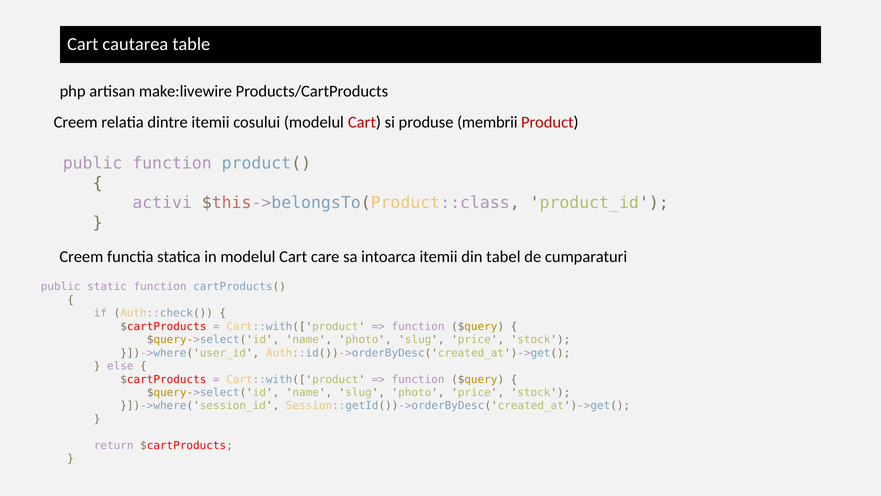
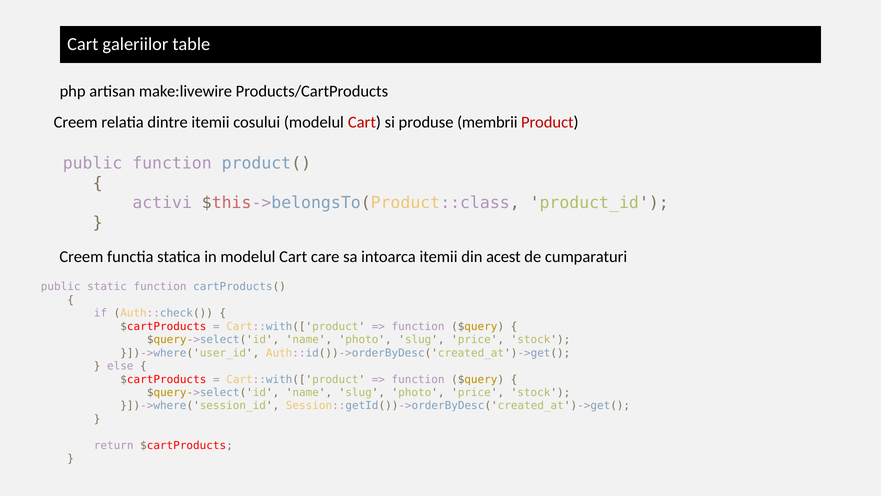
cautarea: cautarea -> galeriilor (135, 44)
tabel: tabel -> acest (503, 257)
